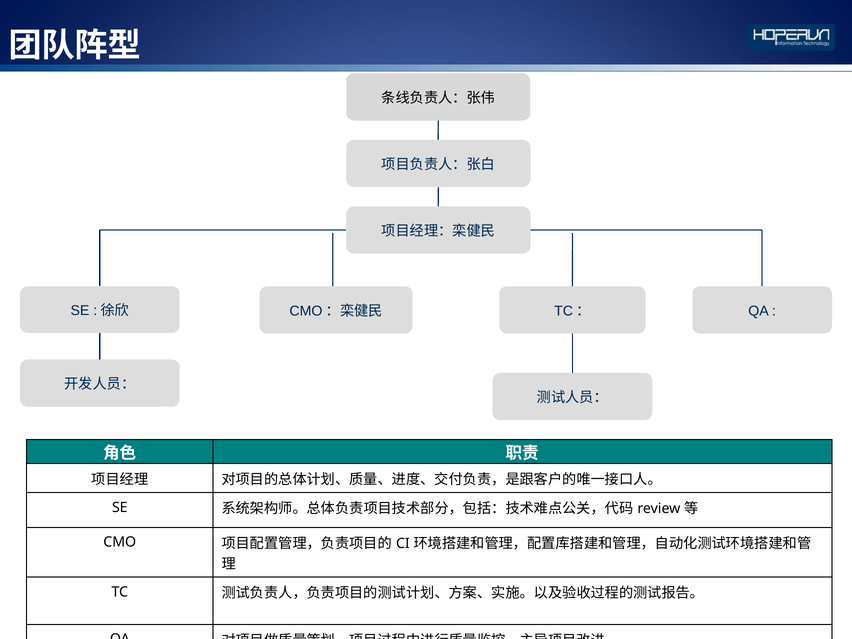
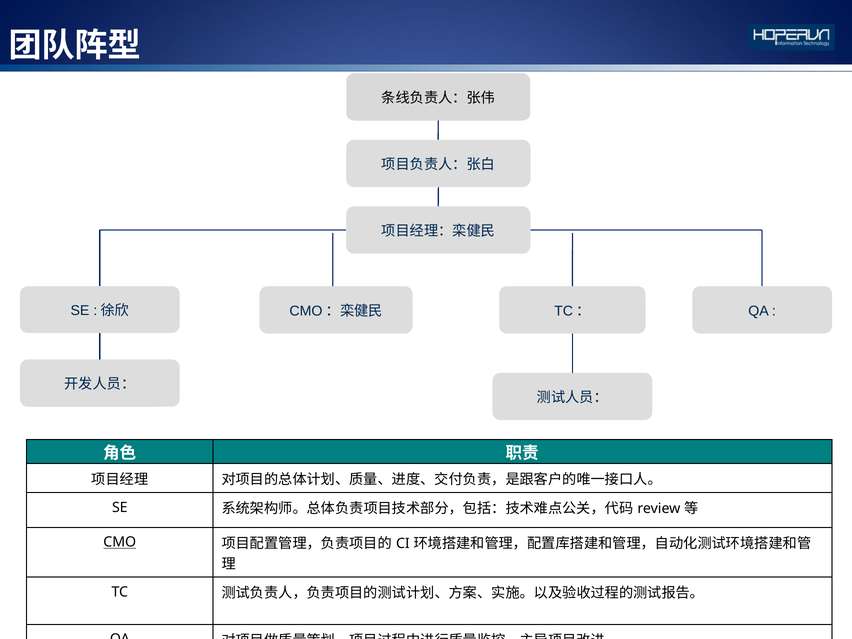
CMO underline: none -> present (120, 542)
